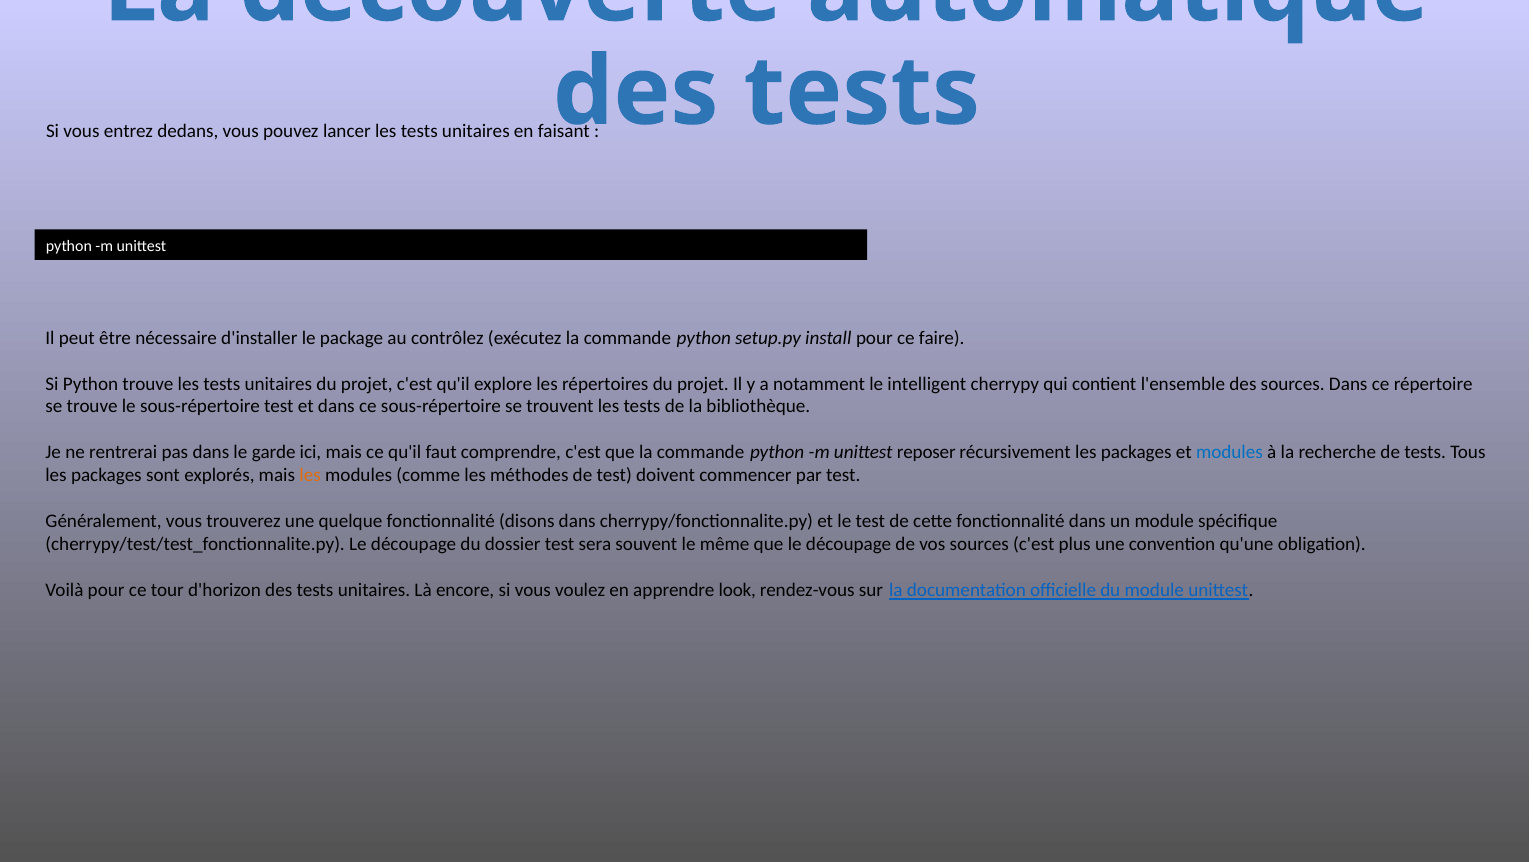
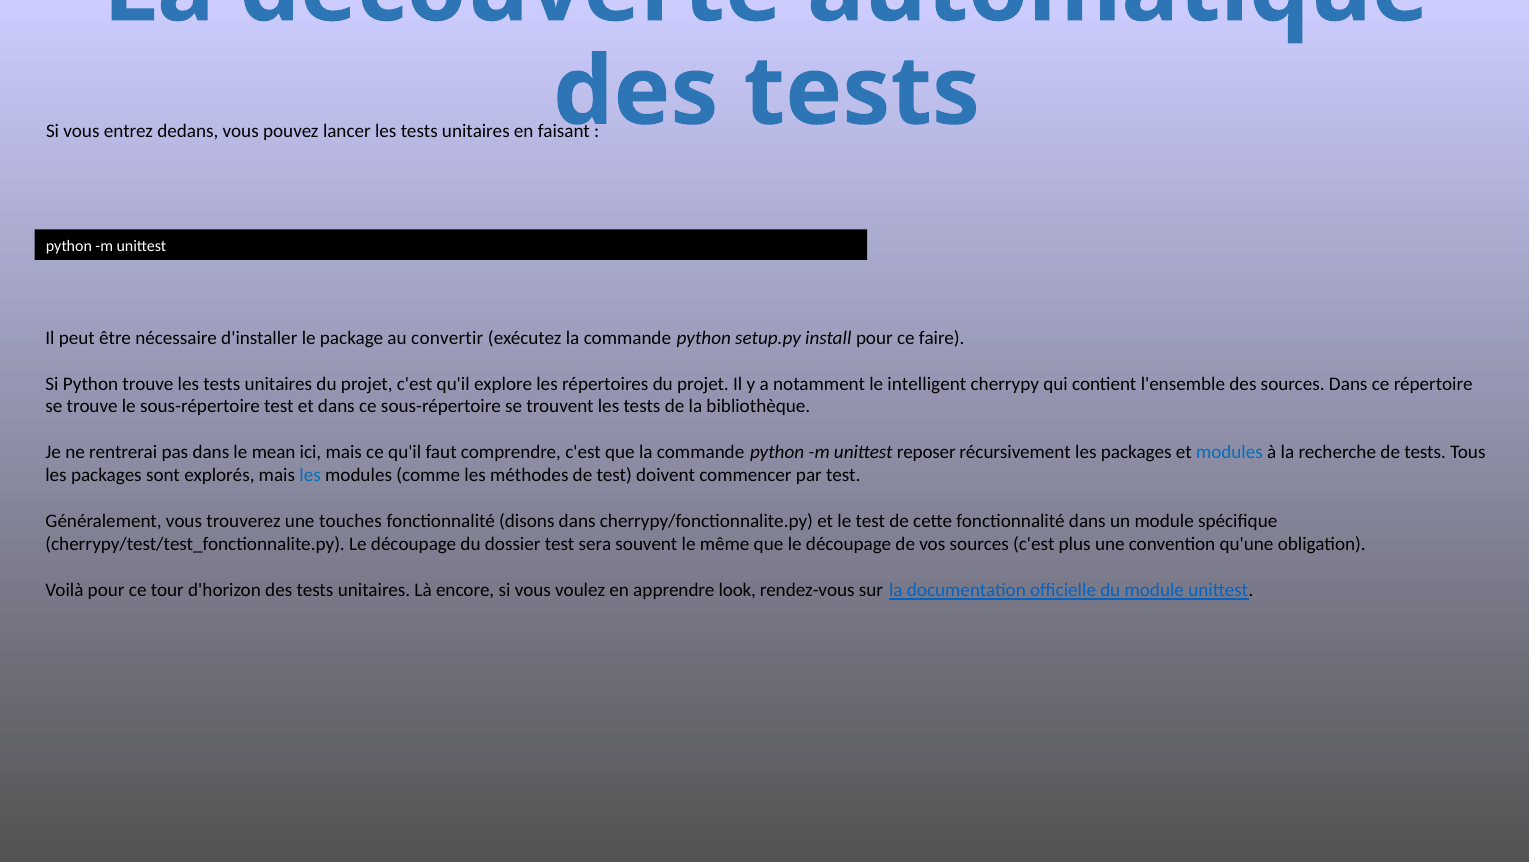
contrôlez: contrôlez -> convertir (447, 338)
garde: garde -> mean (274, 453)
les colour: orange -> blue (310, 476)
quelque: quelque -> touches (350, 522)
